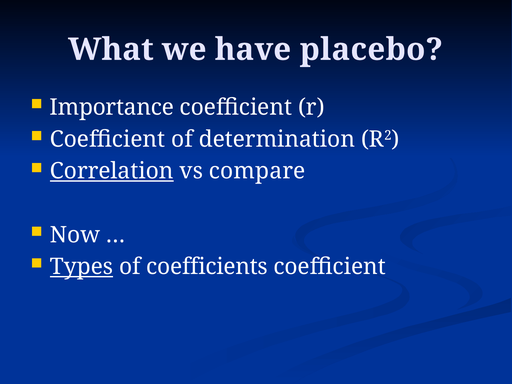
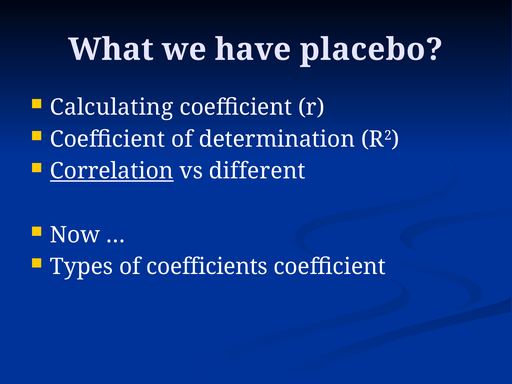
Importance: Importance -> Calculating (112, 107)
compare: compare -> different (257, 171)
Types underline: present -> none (82, 267)
